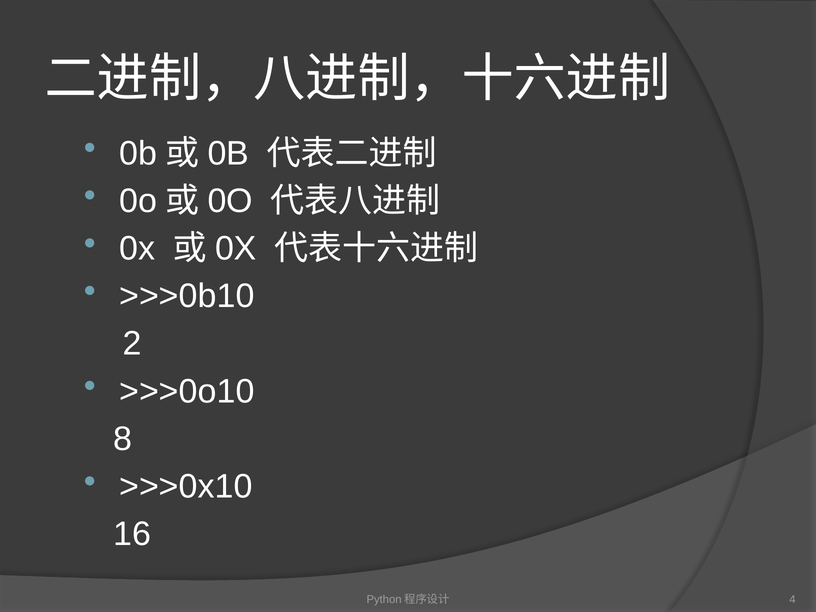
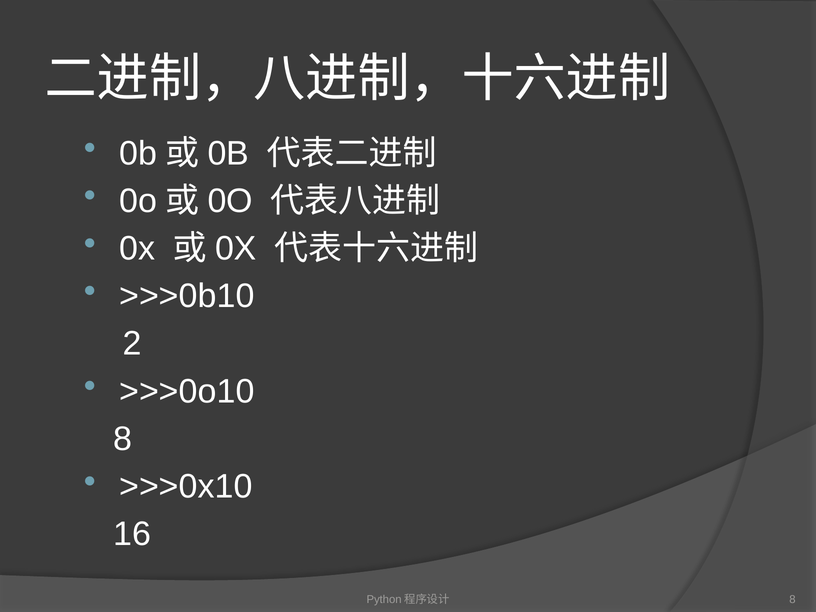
4: 4 -> 8 (792, 600)
